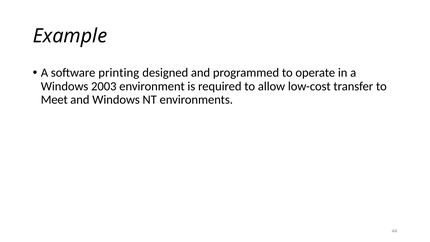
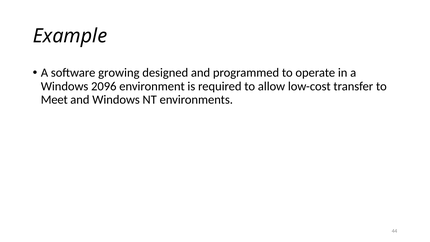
printing: printing -> growing (119, 73)
2003: 2003 -> 2096 (104, 86)
